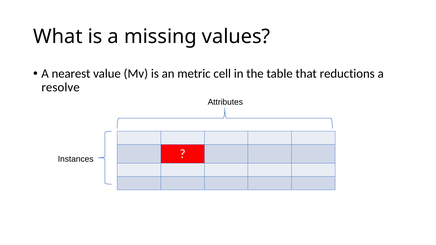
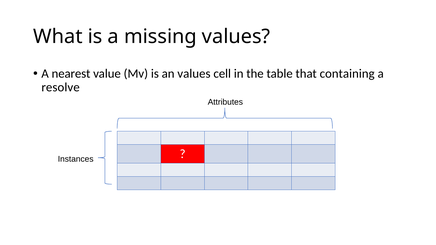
an metric: metric -> values (194, 74)
reductions: reductions -> containing (347, 74)
